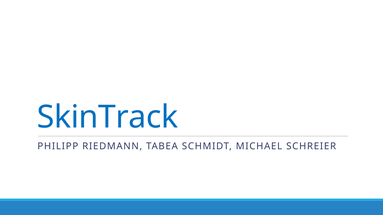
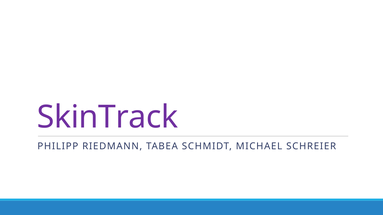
SkinTrack colour: blue -> purple (107, 117)
